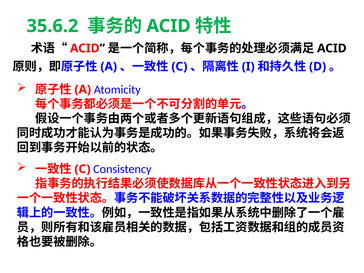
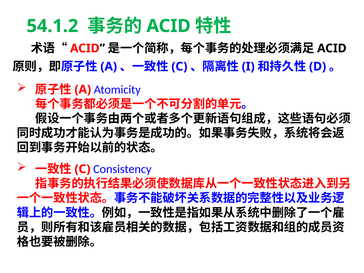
35.6.2: 35.6.2 -> 54.1.2 (52, 26)
